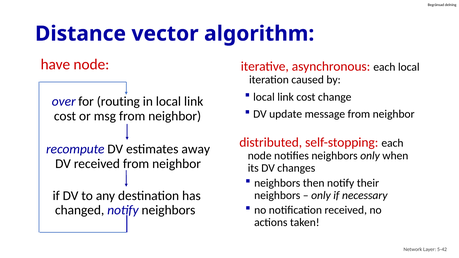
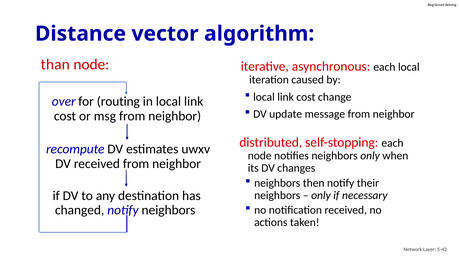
have: have -> than (55, 65)
away: away -> uwxv (196, 149)
